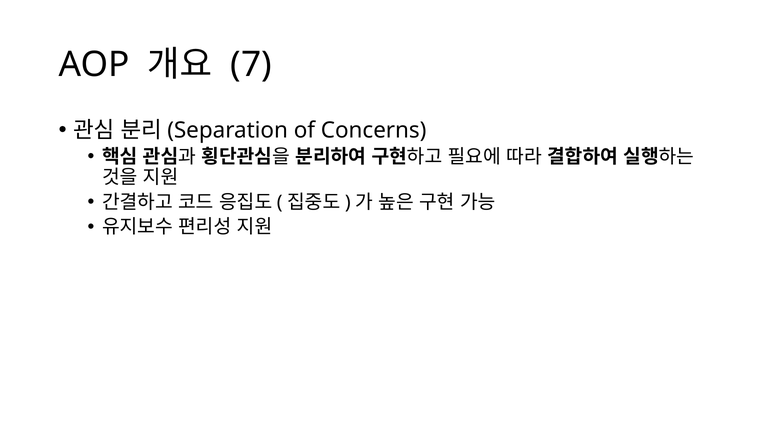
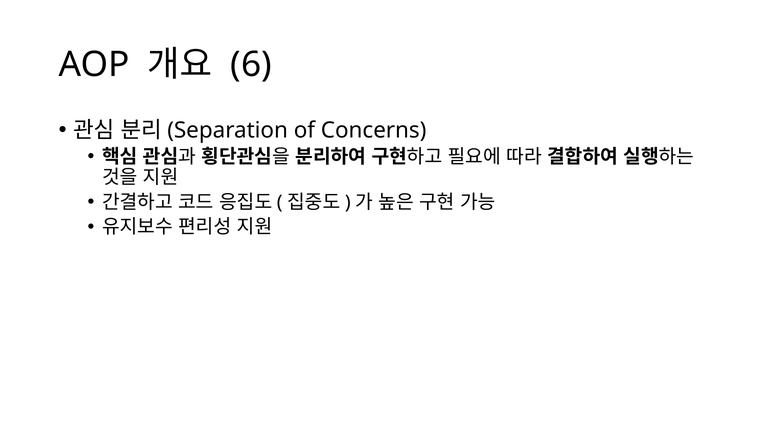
7: 7 -> 6 (251, 65)
